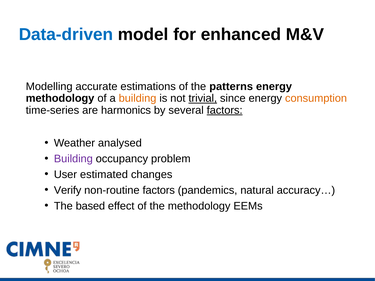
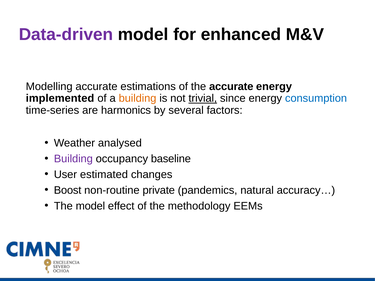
Data-driven colour: blue -> purple (66, 35)
the patterns: patterns -> accurate (231, 87)
methodology: methodology -> implemented (60, 98)
consumption colour: orange -> blue (316, 98)
factors underline: present -> none (225, 110)
problem: problem -> baseline (171, 159)
Verify: Verify -> Boost (68, 190)
non-routine factors: factors -> private (159, 190)
The based: based -> model (90, 206)
